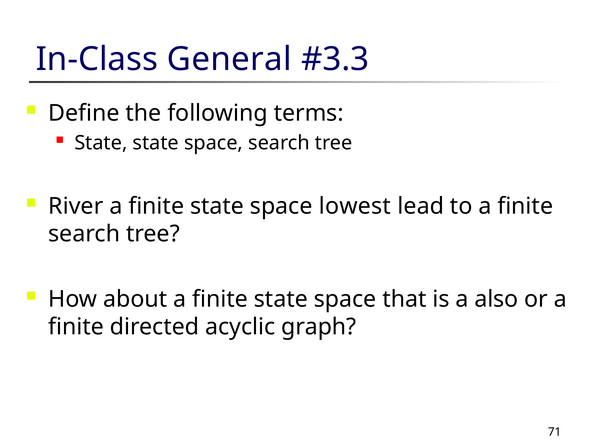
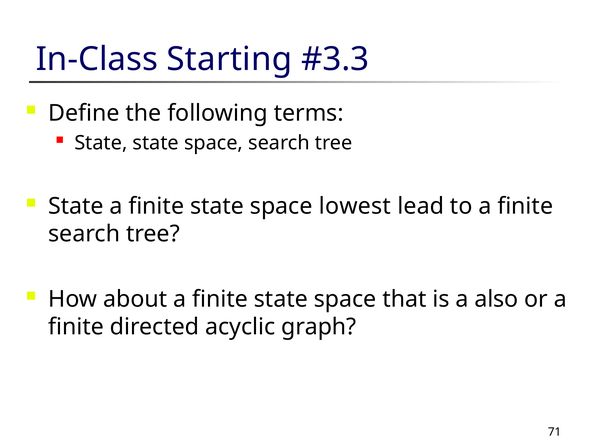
General: General -> Starting (229, 59)
River: River -> State (76, 206)
